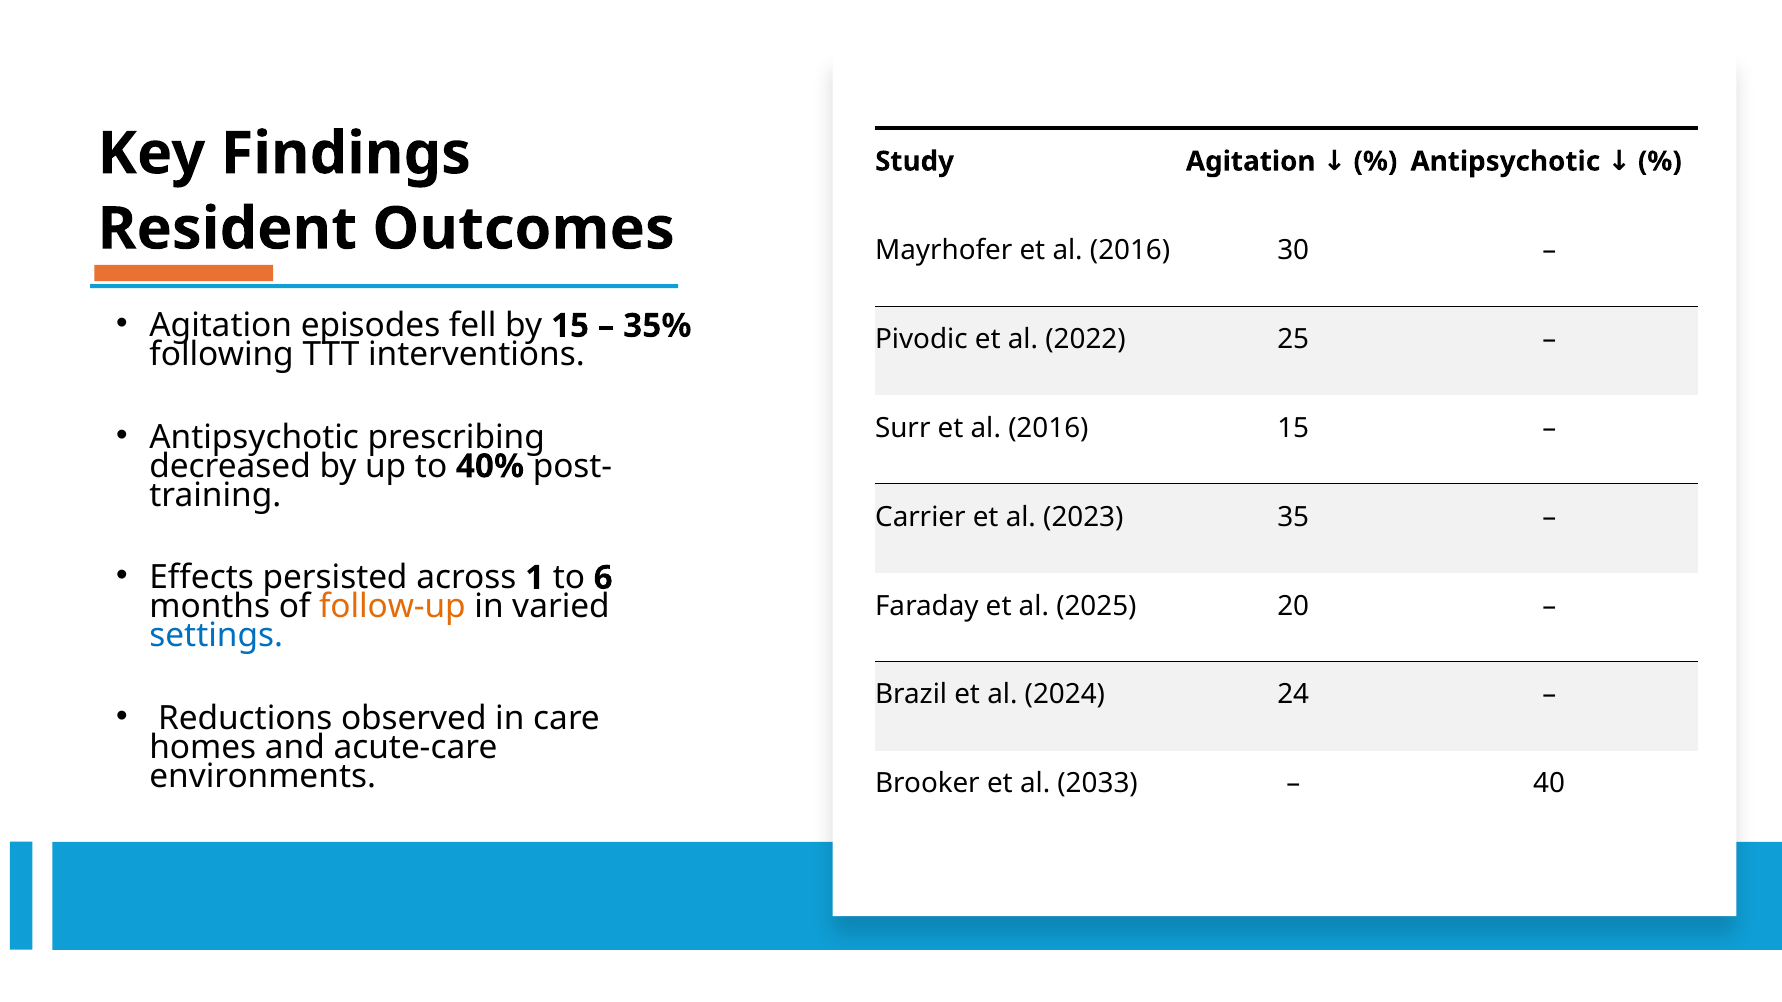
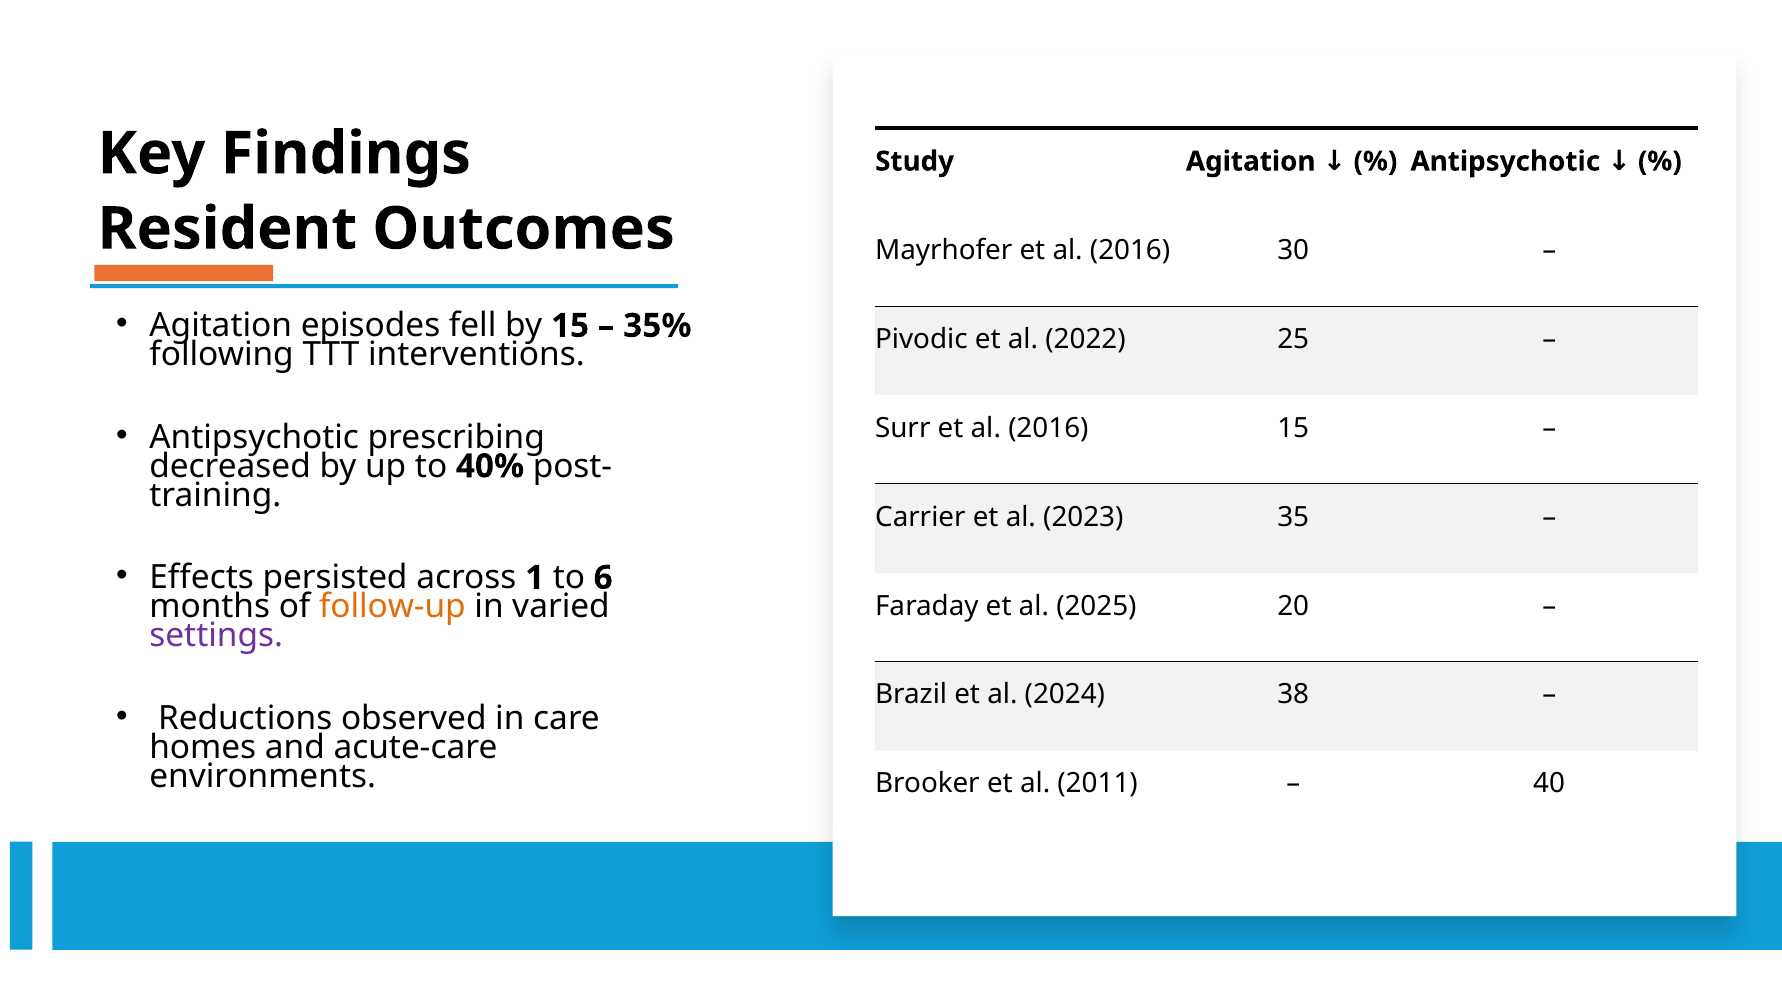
settings colour: blue -> purple (216, 636)
24: 24 -> 38 (1293, 695)
2033: 2033 -> 2011 (1098, 784)
